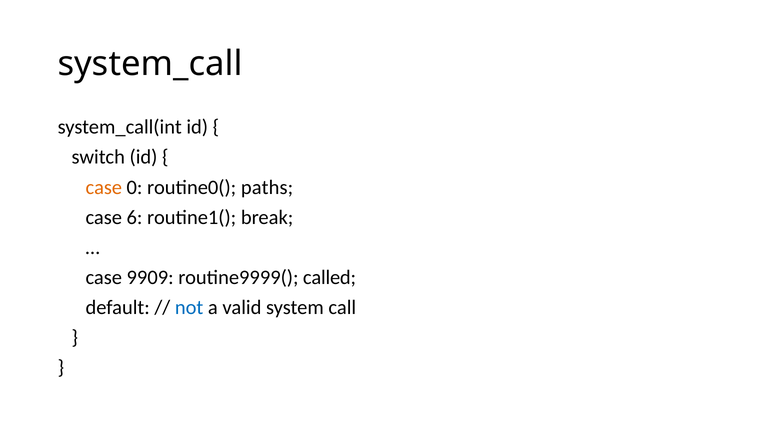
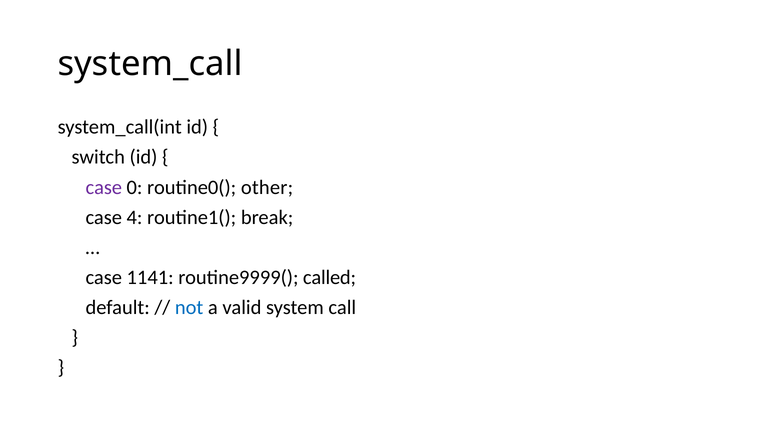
case colour: orange -> purple (104, 187)
paths: paths -> other (267, 187)
6: 6 -> 4 (135, 217)
9909: 9909 -> 1141 (150, 277)
